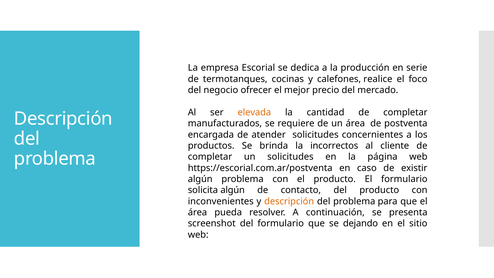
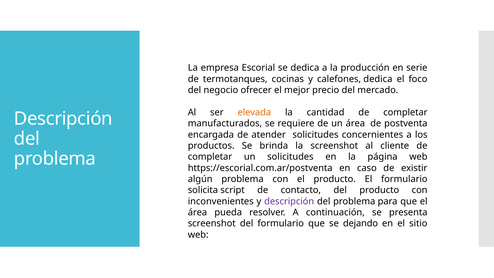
calefones realice: realice -> dedica (378, 79)
la incorrectos: incorrectos -> screenshot (334, 146)
solicita algún: algún -> script (233, 190)
descripción colour: orange -> purple (289, 201)
